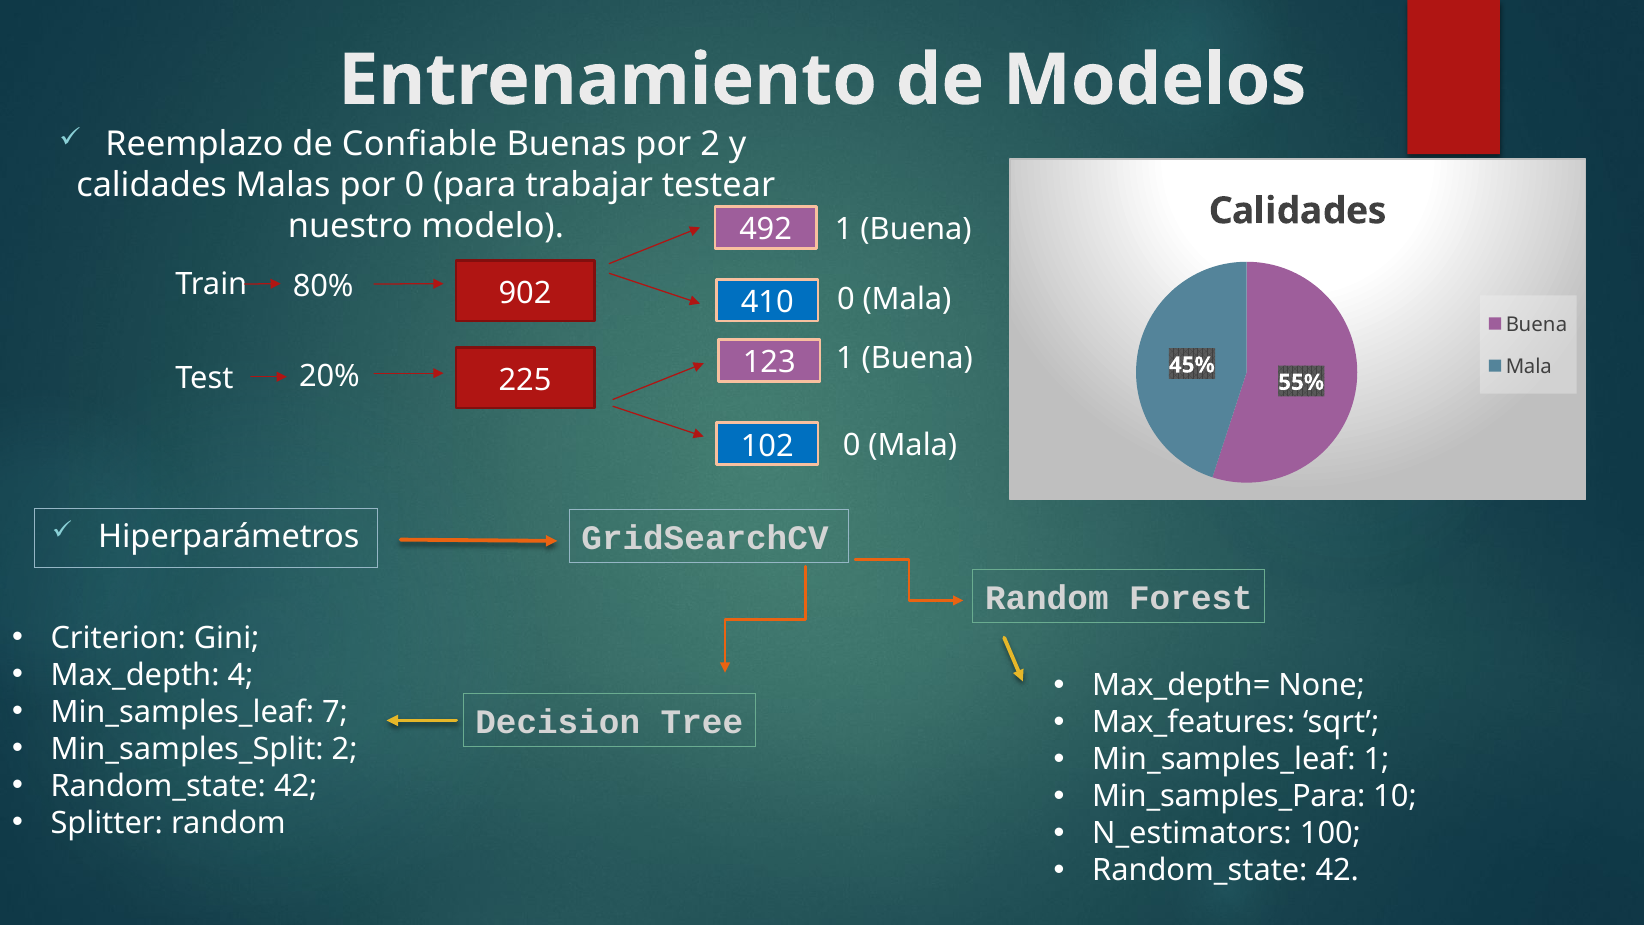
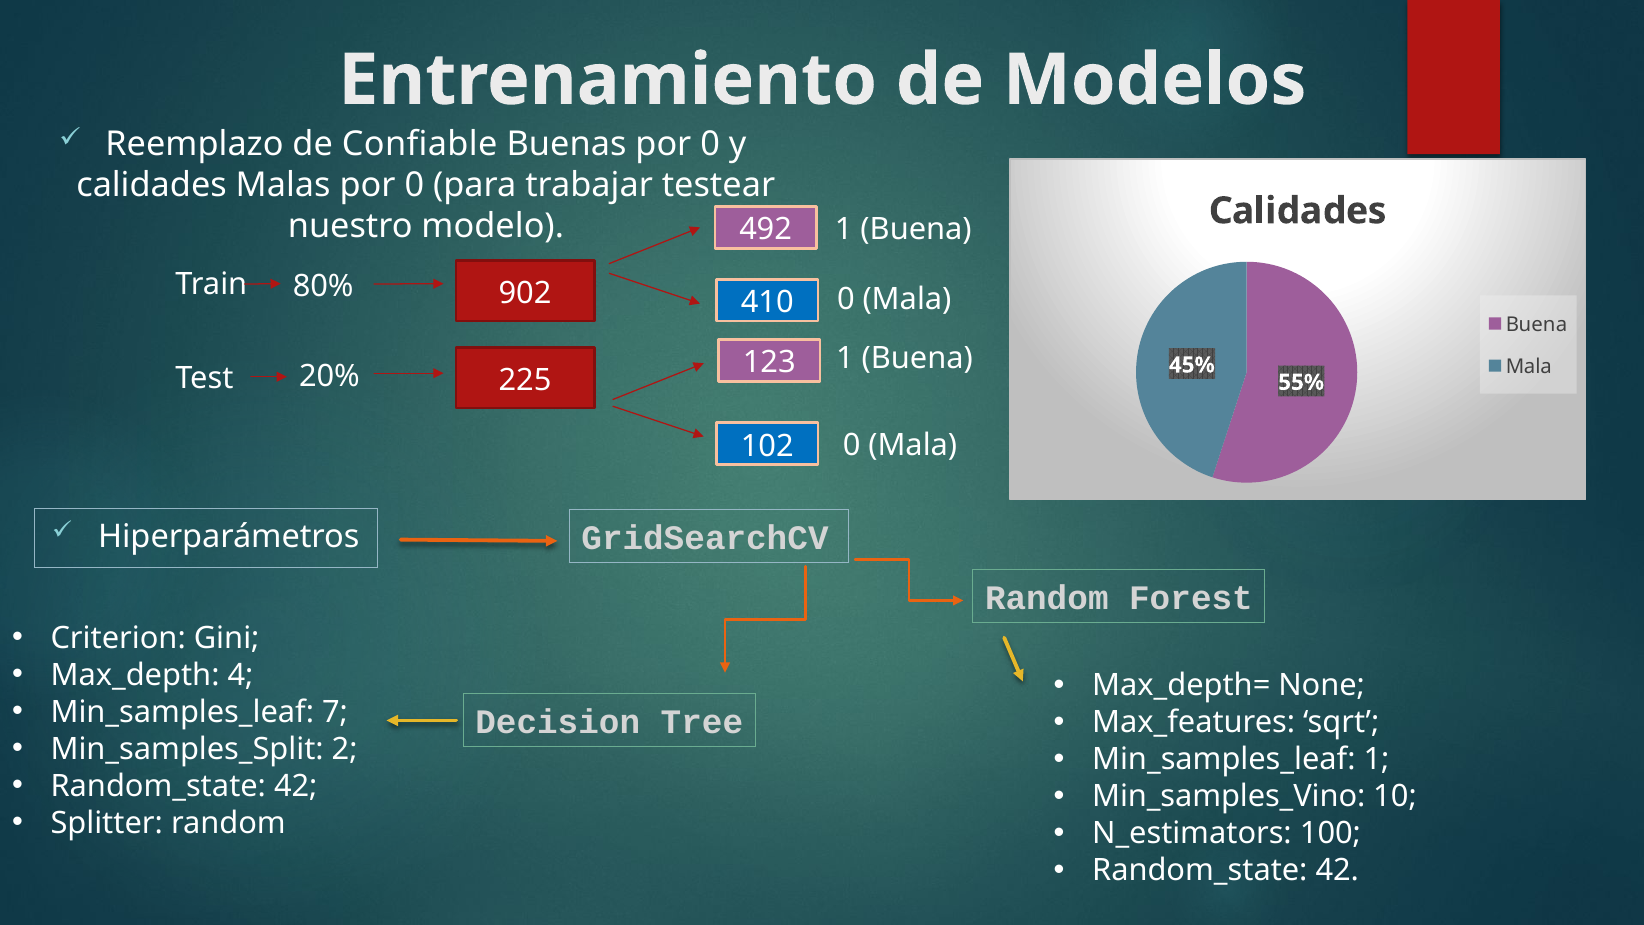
Buenas por 2: 2 -> 0 (710, 144)
Min_samples_Para: Min_samples_Para -> Min_samples_Vino (1229, 796)
